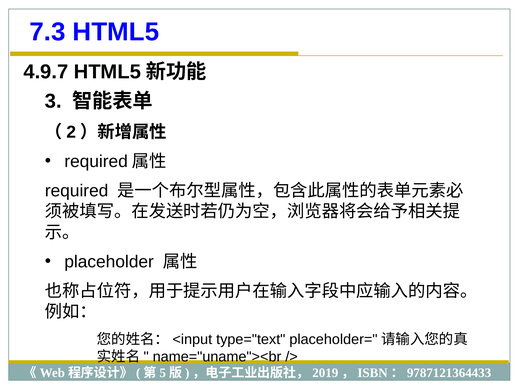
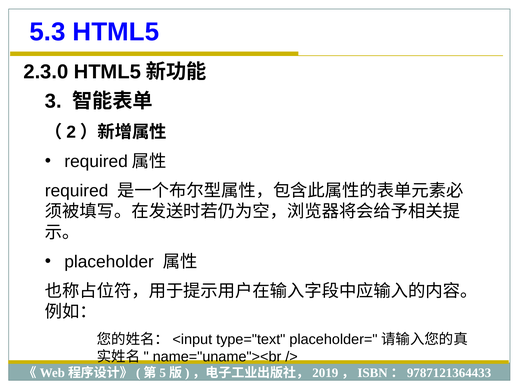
7.3: 7.3 -> 5.3 (47, 32)
4.9.7: 4.9.7 -> 2.3.0 (46, 72)
